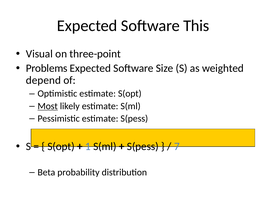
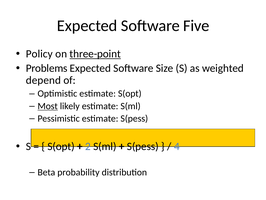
This: This -> Five (196, 26)
Visual: Visual -> Policy (39, 54)
three-point underline: none -> present (95, 54)
1: 1 -> 2 (88, 146)
7: 7 -> 4 (177, 146)
